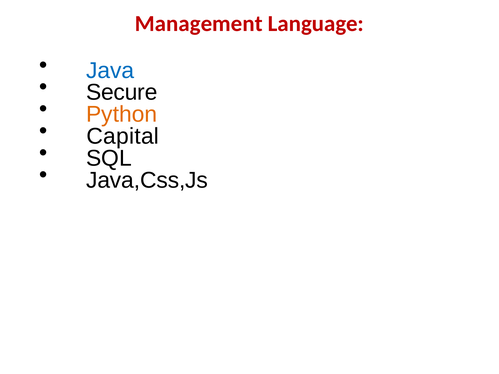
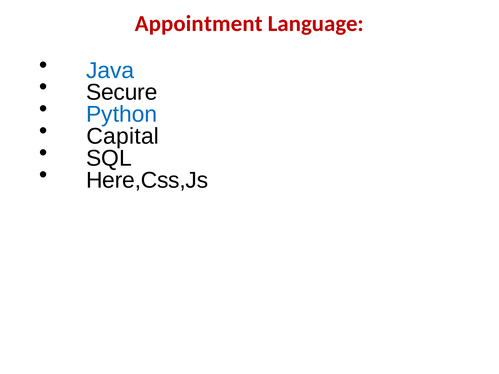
Management: Management -> Appointment (199, 24)
Python colour: orange -> blue (122, 114)
Java,Css,Js: Java,Css,Js -> Here,Css,Js (147, 180)
